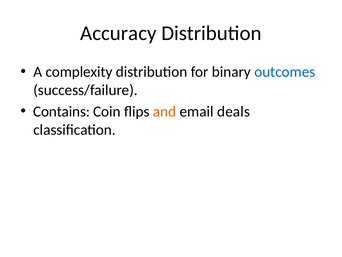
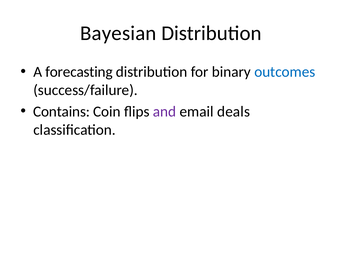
Accuracy: Accuracy -> Bayesian (118, 33)
complexity: complexity -> forecasting (79, 72)
and colour: orange -> purple (165, 111)
